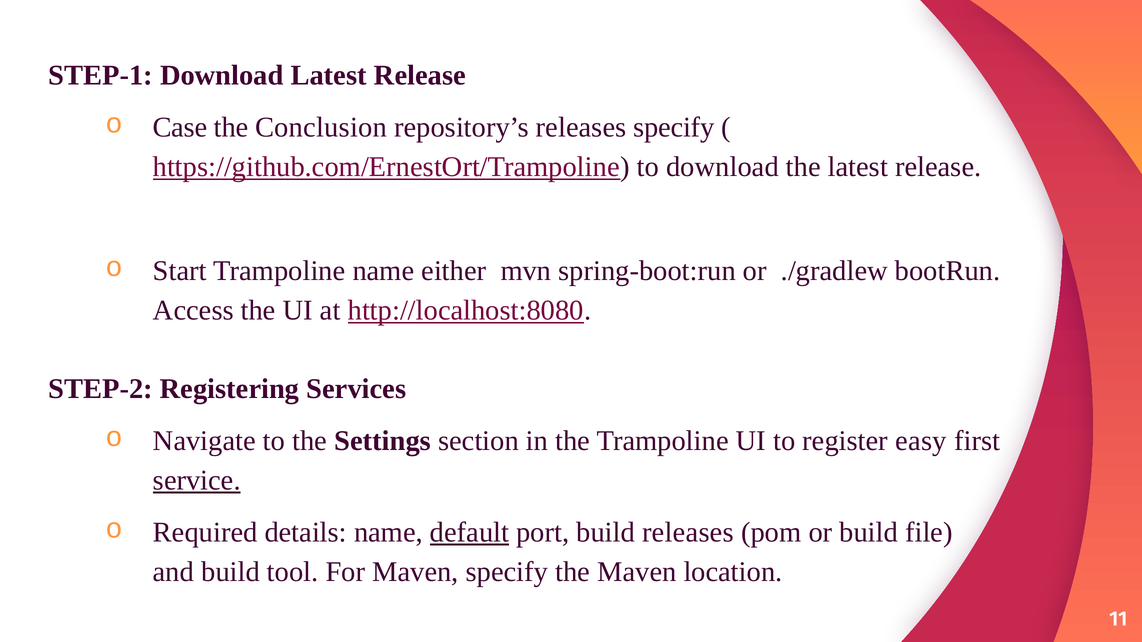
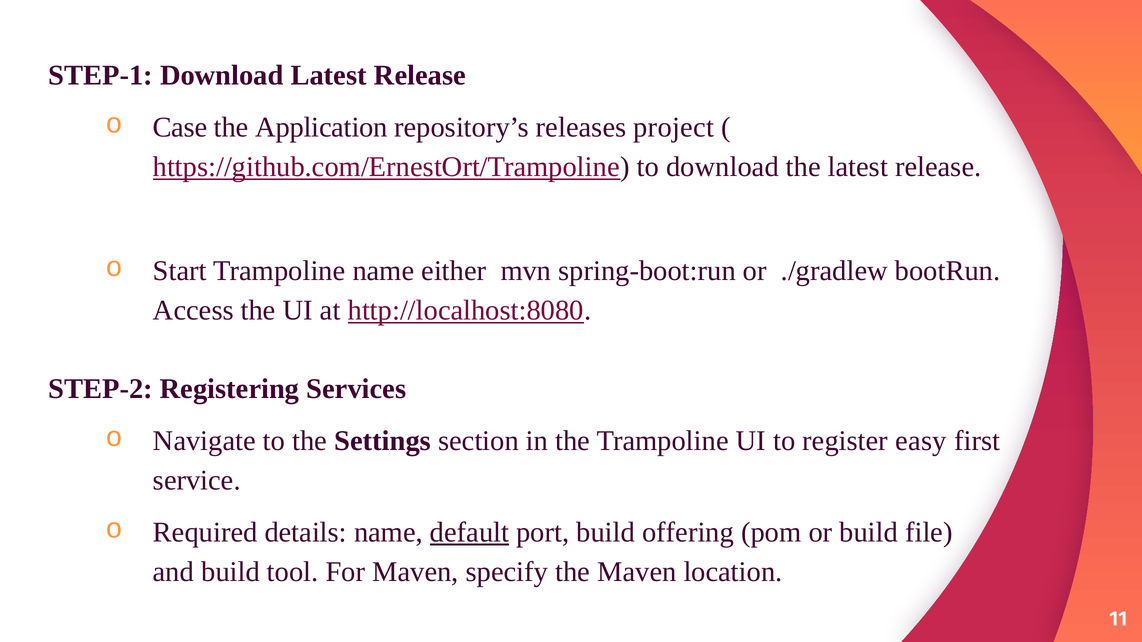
Conclusion: Conclusion -> Application (321, 127)
releases specify: specify -> project (674, 127)
service underline: present -> none (197, 481)
build releases: releases -> offering (688, 533)
